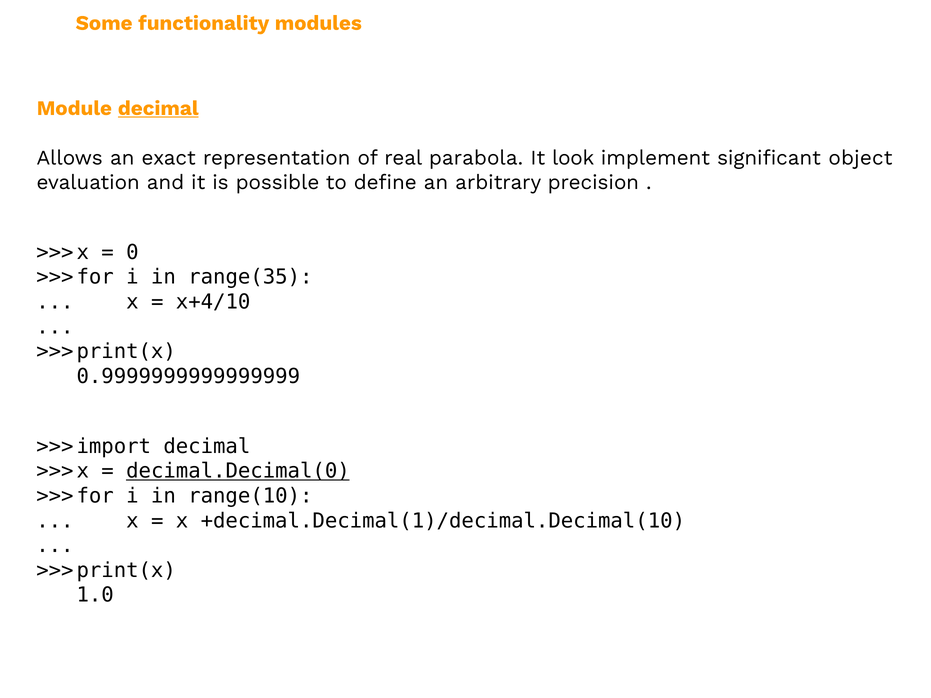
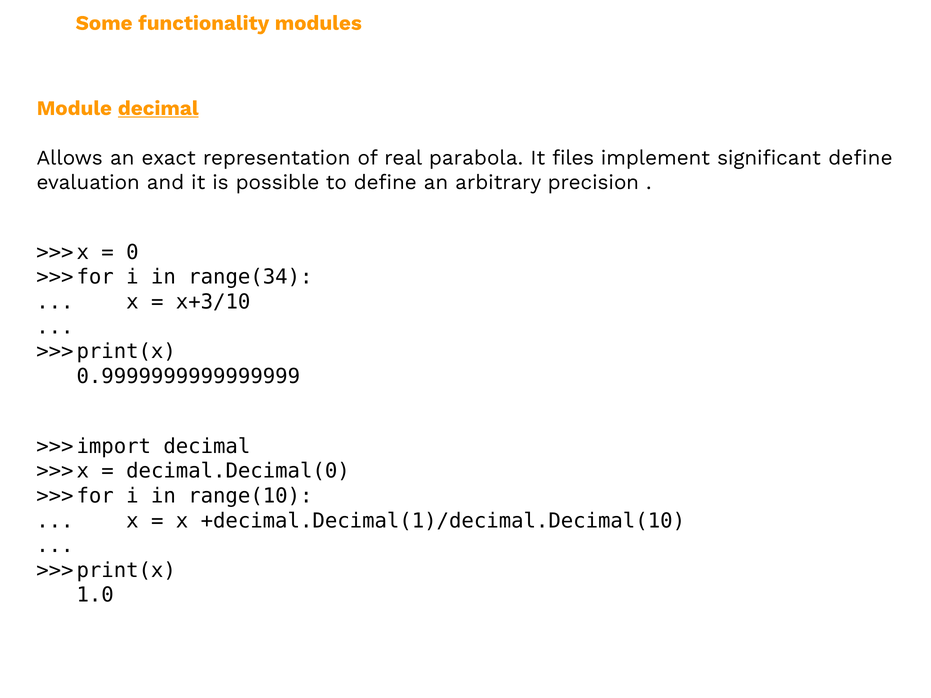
look: look -> files (573, 158)
significant object: object -> define (860, 158)
range(35: range(35 -> range(34 (250, 277)
x+4/10: x+4/10 -> x+3/10 (213, 302)
decimal.Decimal(0 underline: present -> none (238, 471)
